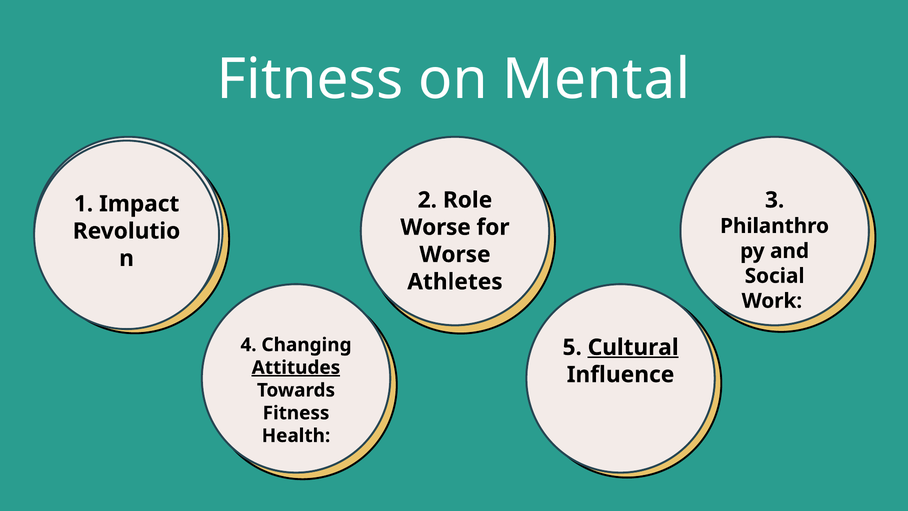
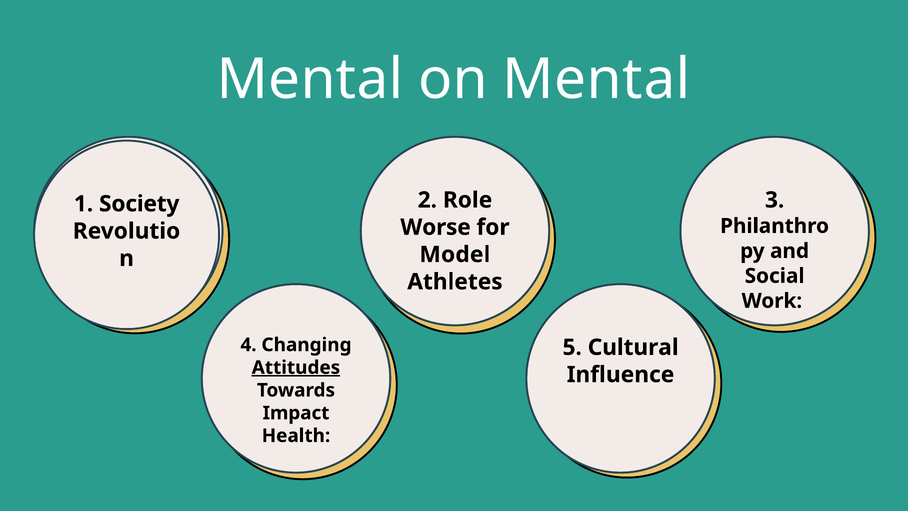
Fitness: Fitness -> Mental (310, 80)
Impact: Impact -> Society (139, 204)
Worse: Worse -> Model (455, 254)
Cultural underline: present -> none (633, 347)
Fitness: Fitness -> Impact (296, 413)
